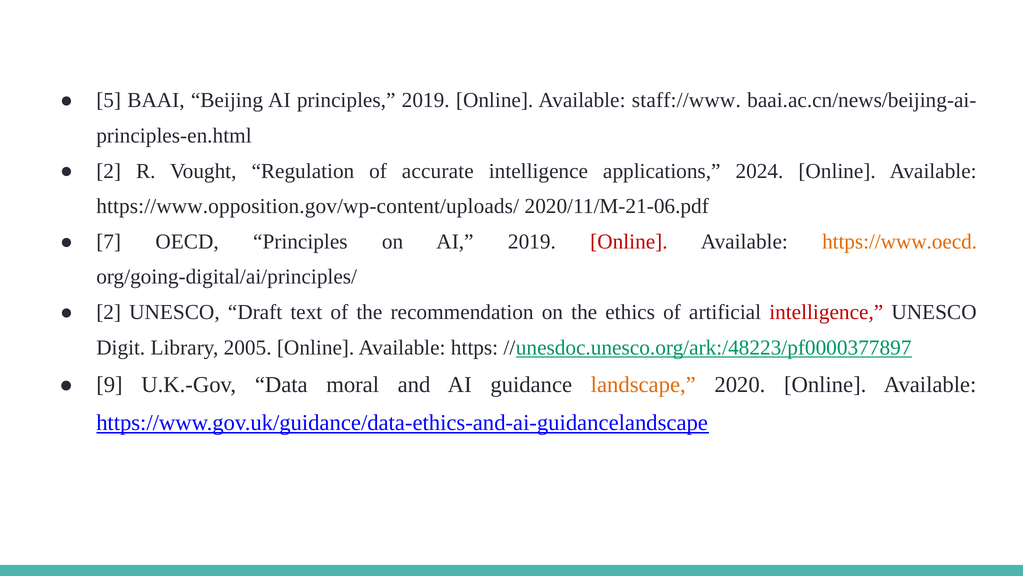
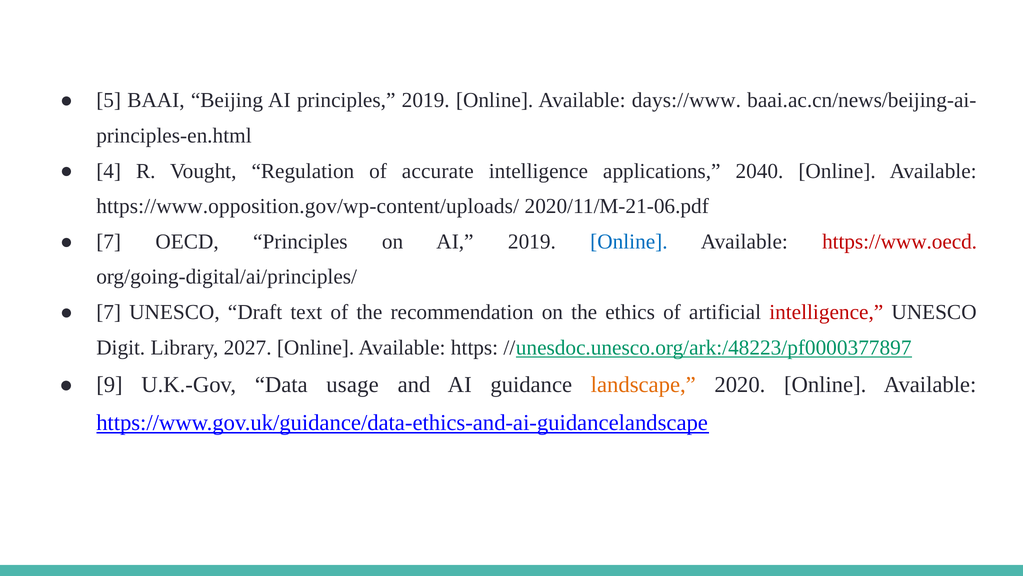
staff://www: staff://www -> days://www (686, 100)
2: 2 -> 4 (109, 171)
2024: 2024 -> 2040 (759, 171)
Online colour: red -> blue (629, 241)
https://www.oecd colour: orange -> red (900, 241)
2: 2 -> 7 (109, 312)
2005: 2005 -> 2027 (248, 347)
moral: moral -> usage (353, 384)
